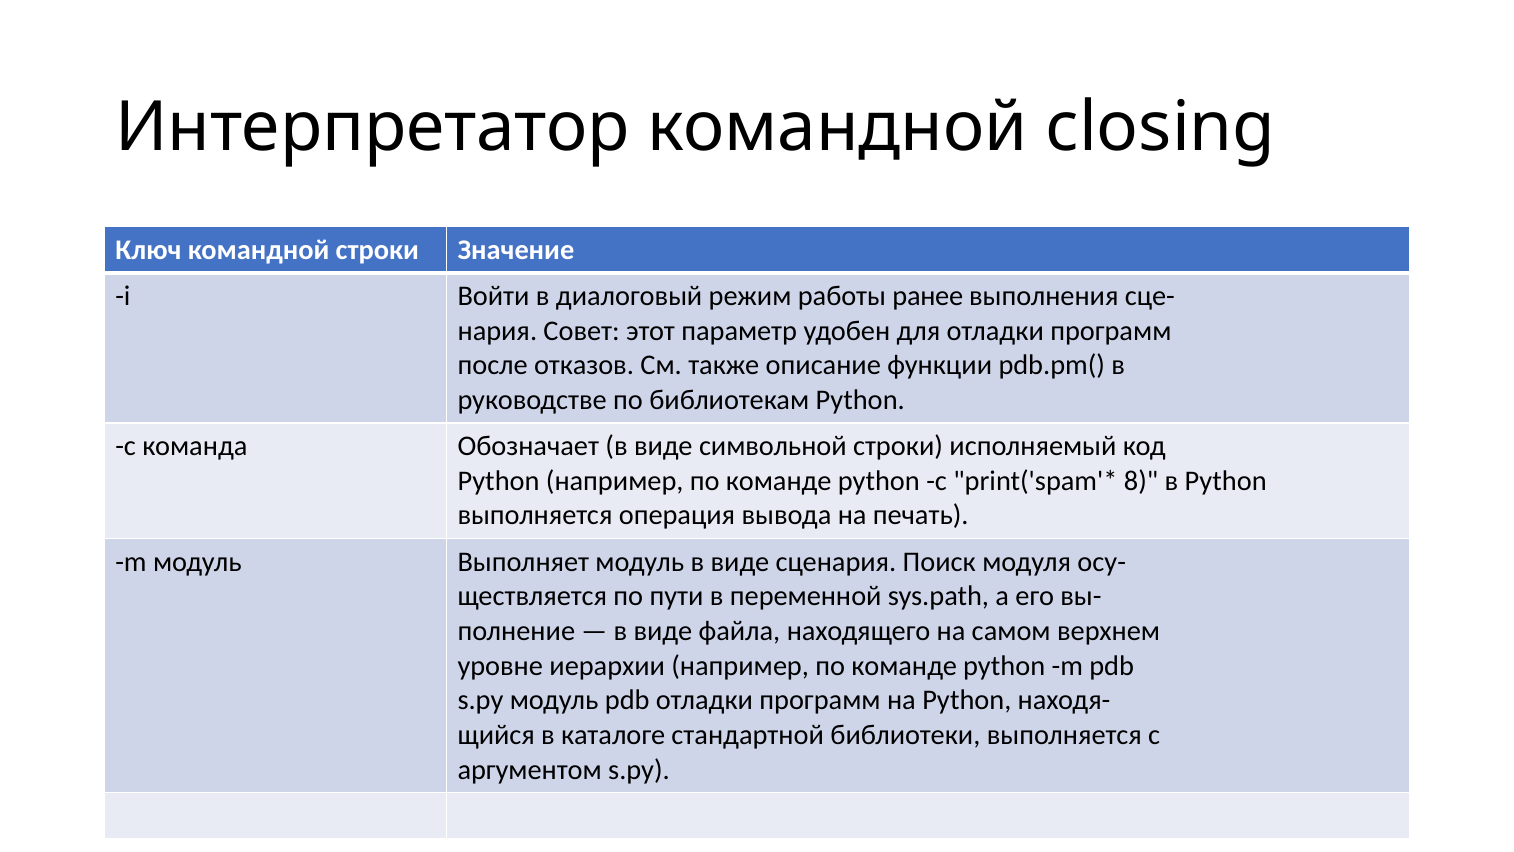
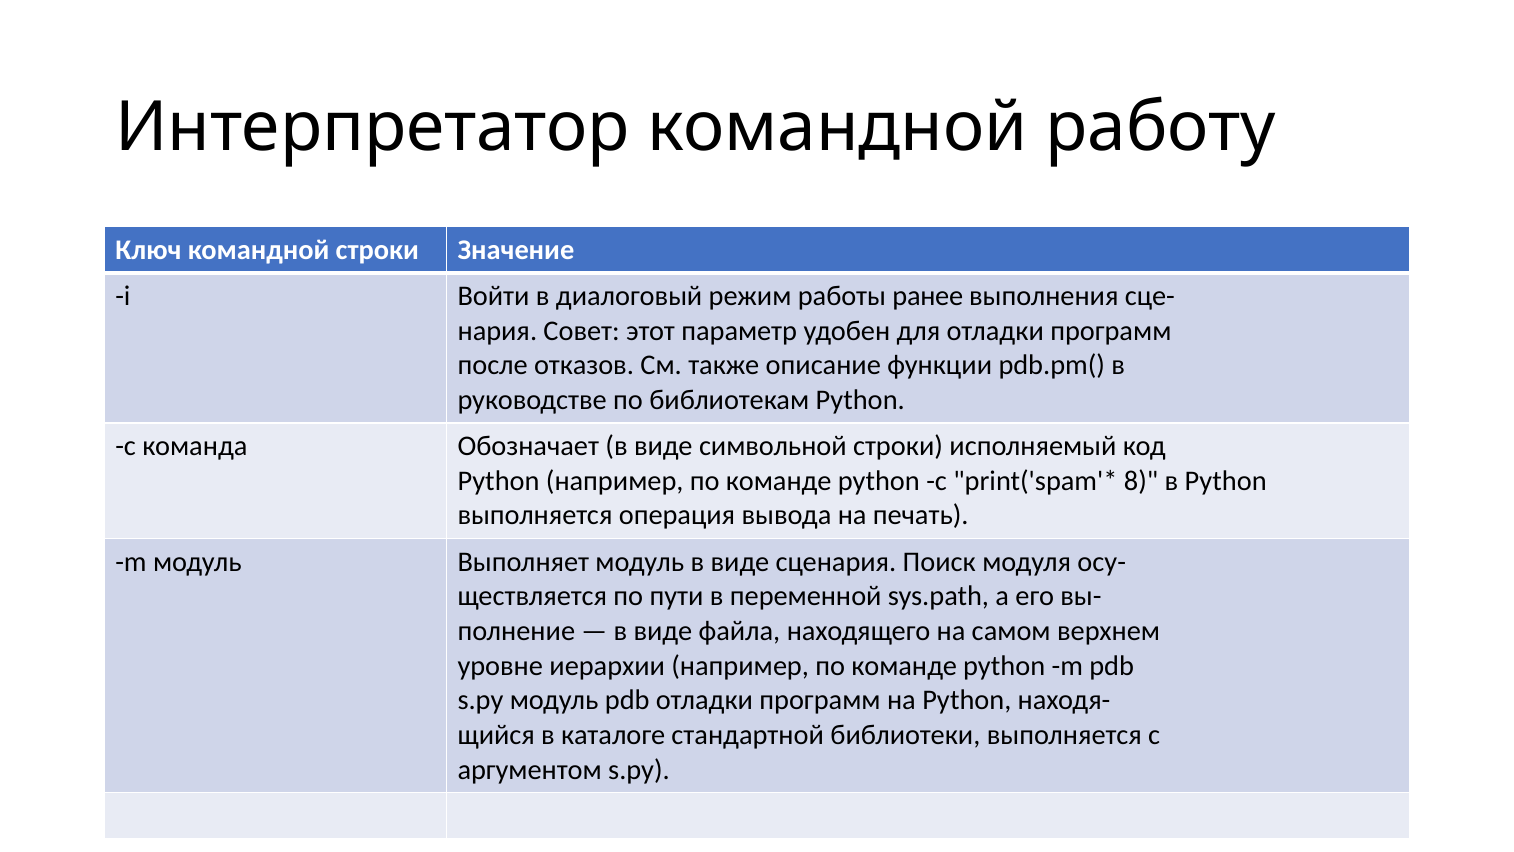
closing: closing -> работу (1161, 127)
